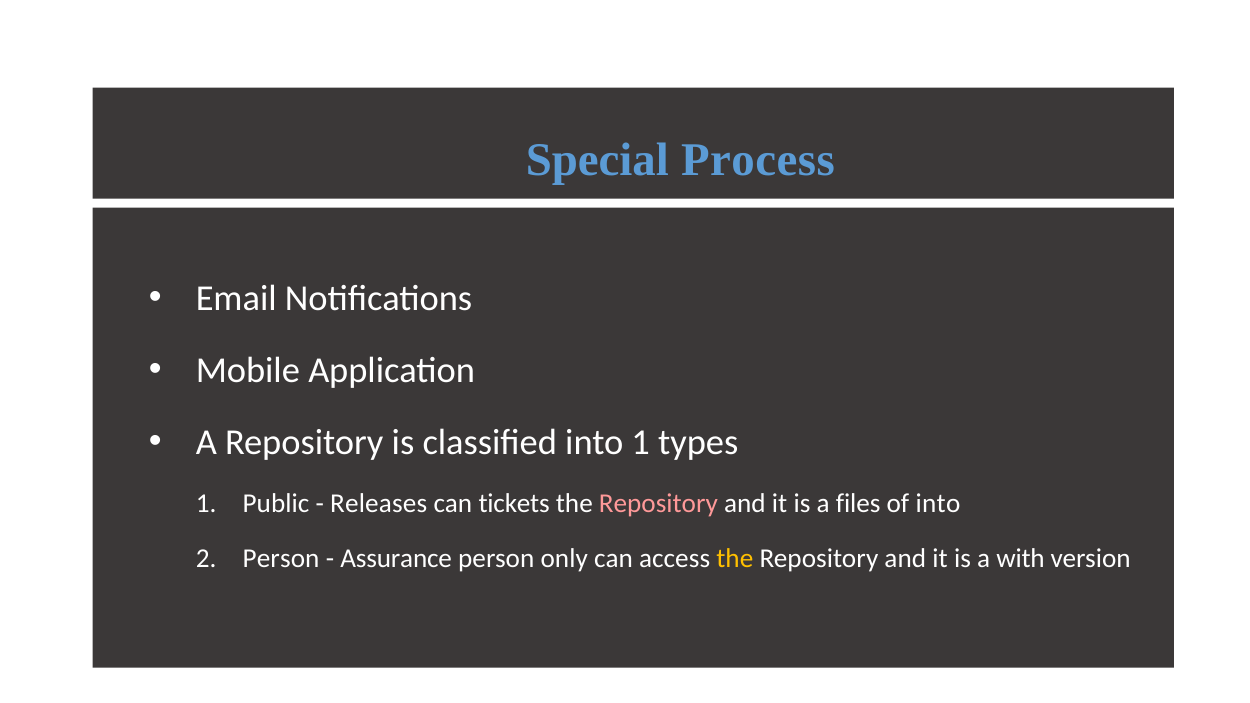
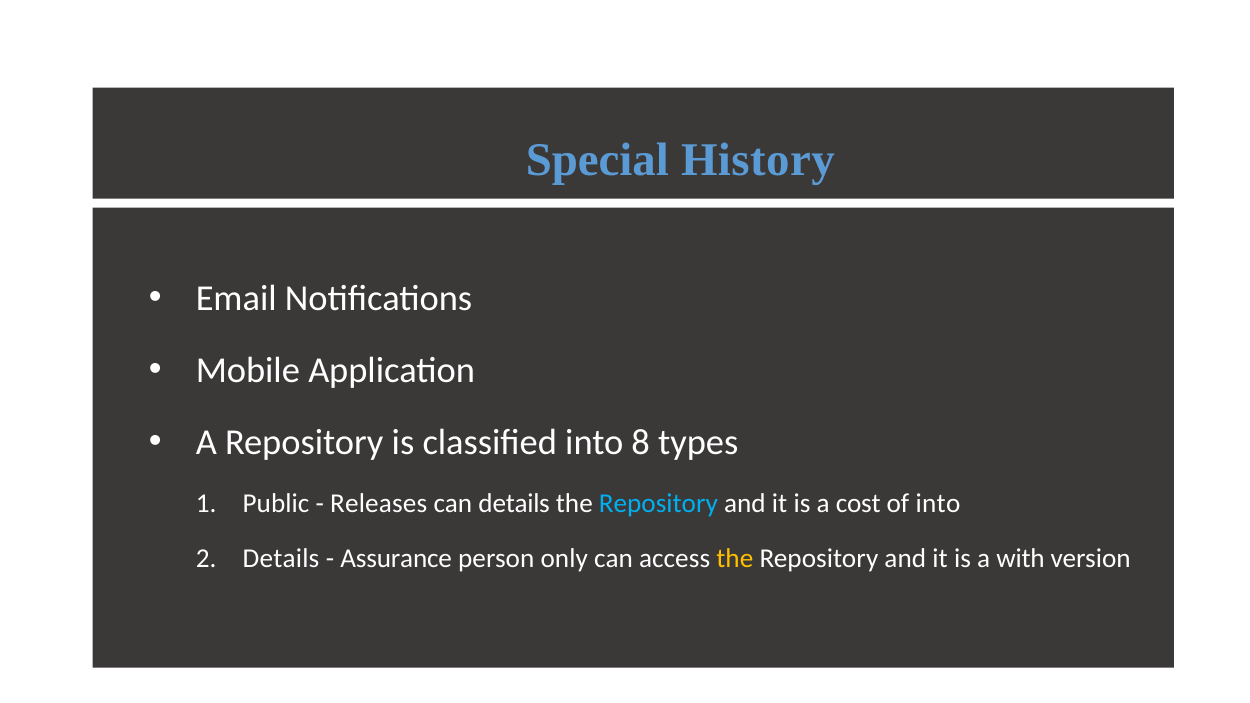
Process: Process -> History (758, 160)
into 1: 1 -> 8 (641, 443)
can tickets: tickets -> details (514, 503)
Repository colour: pink -> light blue (658, 503)
files: files -> cost (858, 503)
2 Person: Person -> Details (281, 559)
